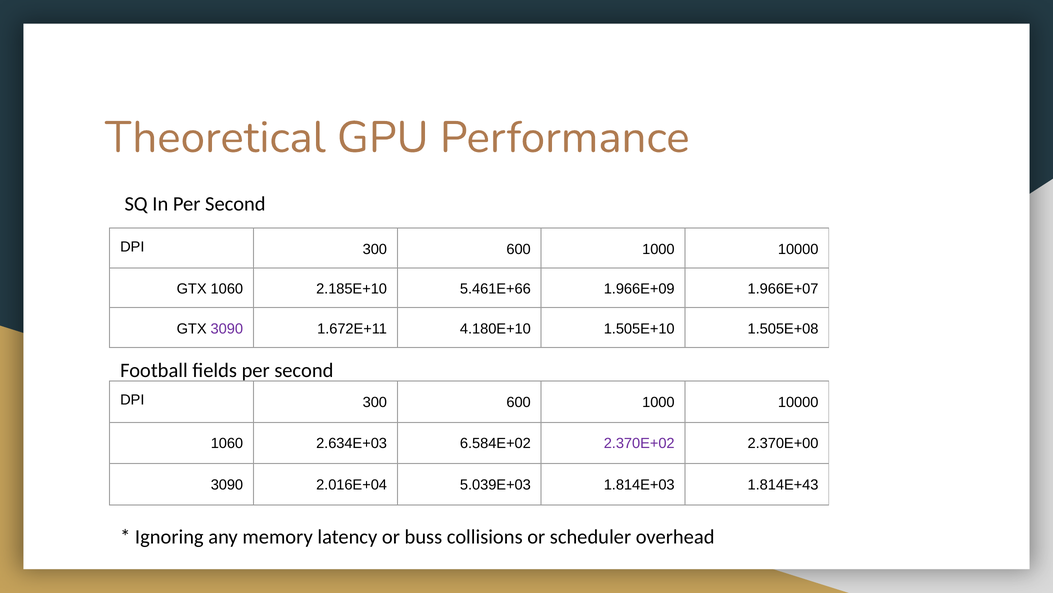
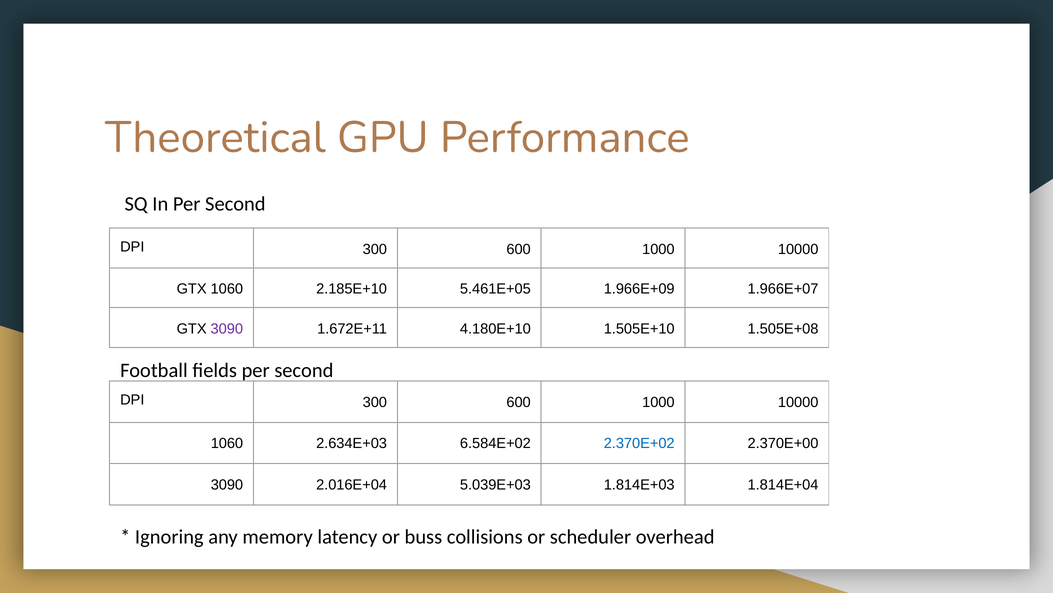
5.461E+66: 5.461E+66 -> 5.461E+05 (495, 289)
2.370E+02 colour: purple -> blue (639, 443)
1.814E+43: 1.814E+43 -> 1.814E+04 (783, 484)
